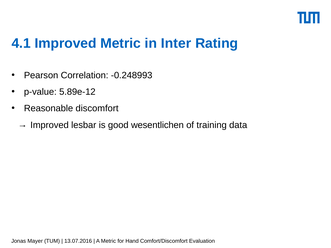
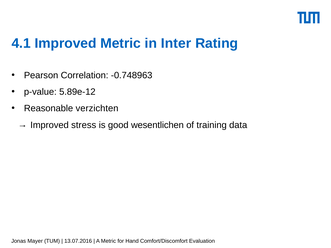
-0.248993: -0.248993 -> -0.748963 (132, 75)
discomfort: discomfort -> verzichten (97, 109)
lesbar: lesbar -> stress (84, 125)
